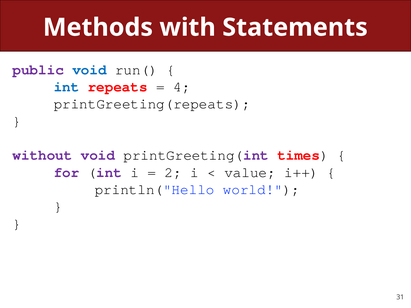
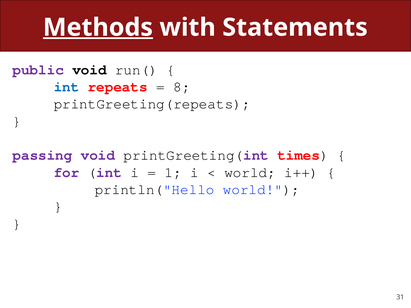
Methods underline: none -> present (98, 27)
void colour: blue -> black (89, 70)
4: 4 -> 8 (182, 87)
without: without -> passing (42, 155)
2: 2 -> 1 (173, 173)
value: value -> world (250, 173)
